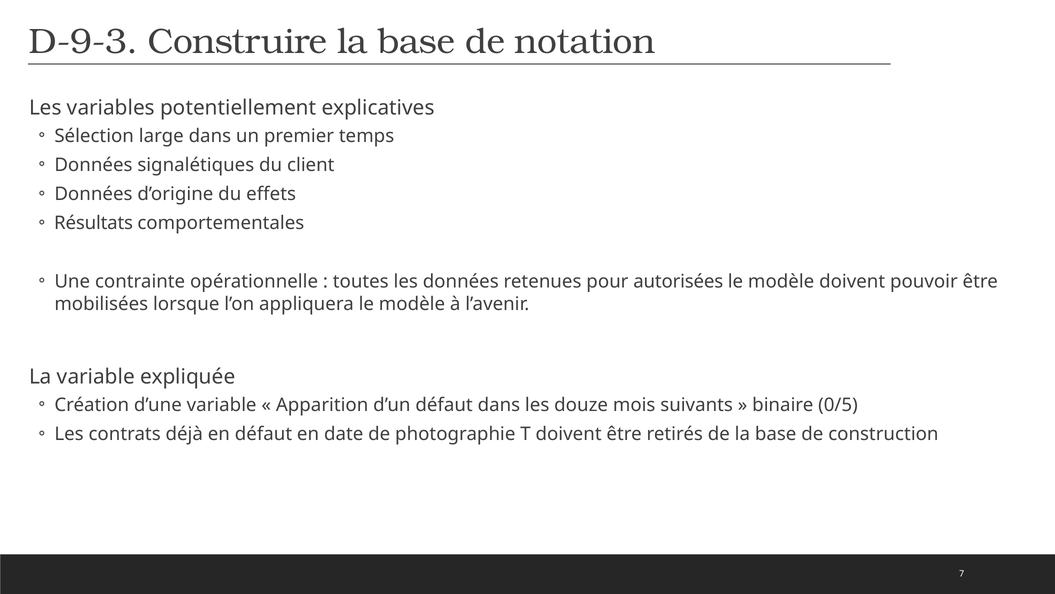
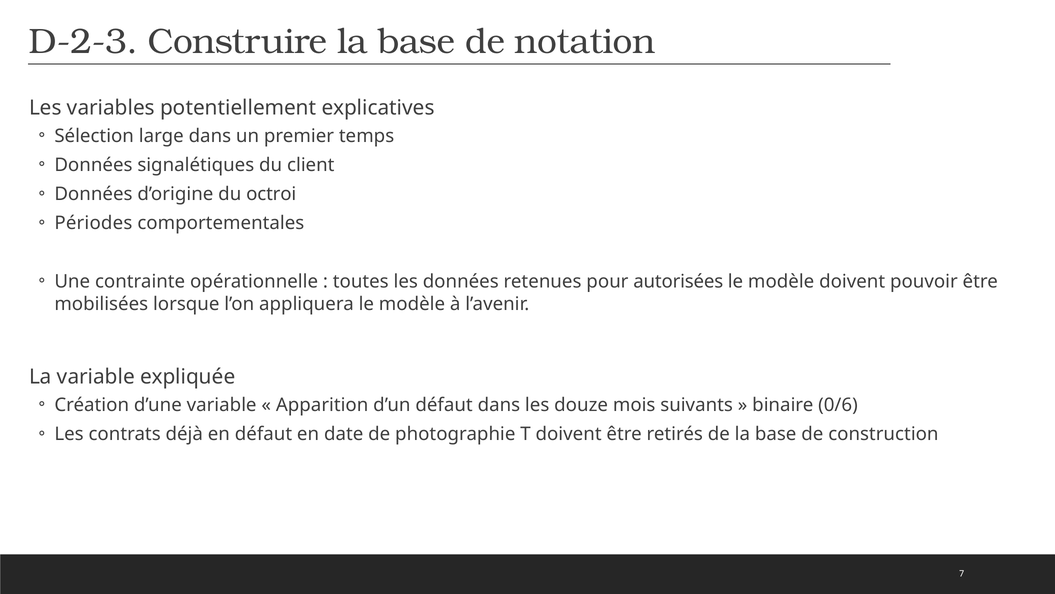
D-9-3: D-9-3 -> D-2-3 (83, 42)
effets: effets -> octroi (271, 194)
Résultats: Résultats -> Périodes (93, 223)
0/5: 0/5 -> 0/6 (838, 405)
